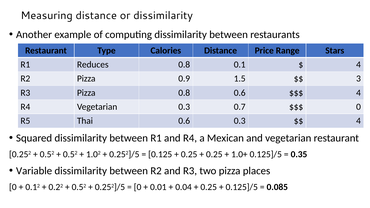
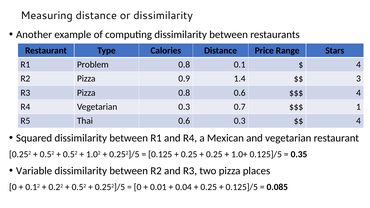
Reduces: Reduces -> Problem (93, 65)
1.5: 1.5 -> 1.4 (240, 79)
0: 0 -> 1 (359, 107)
